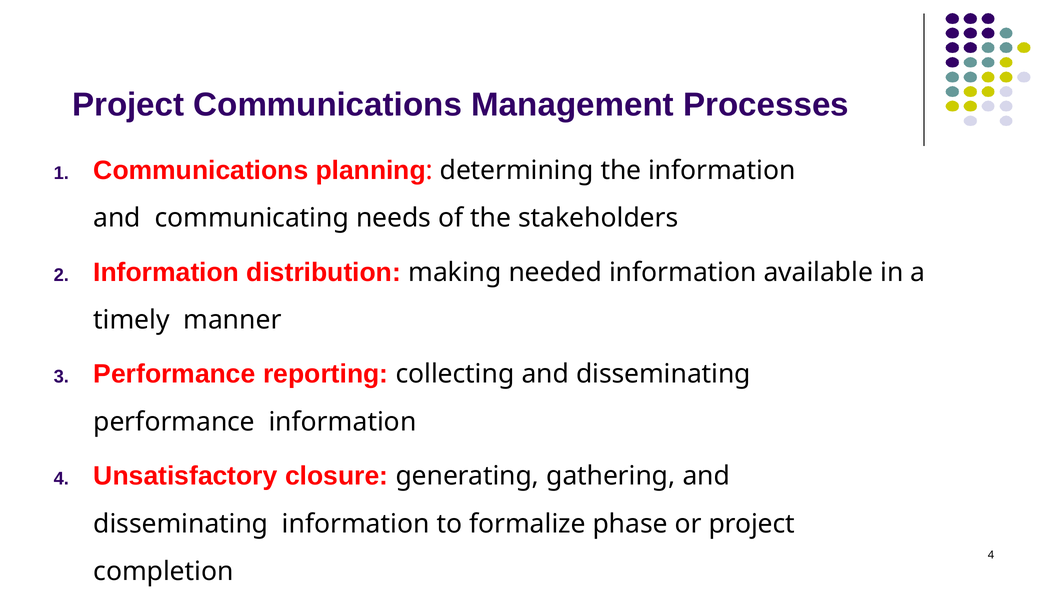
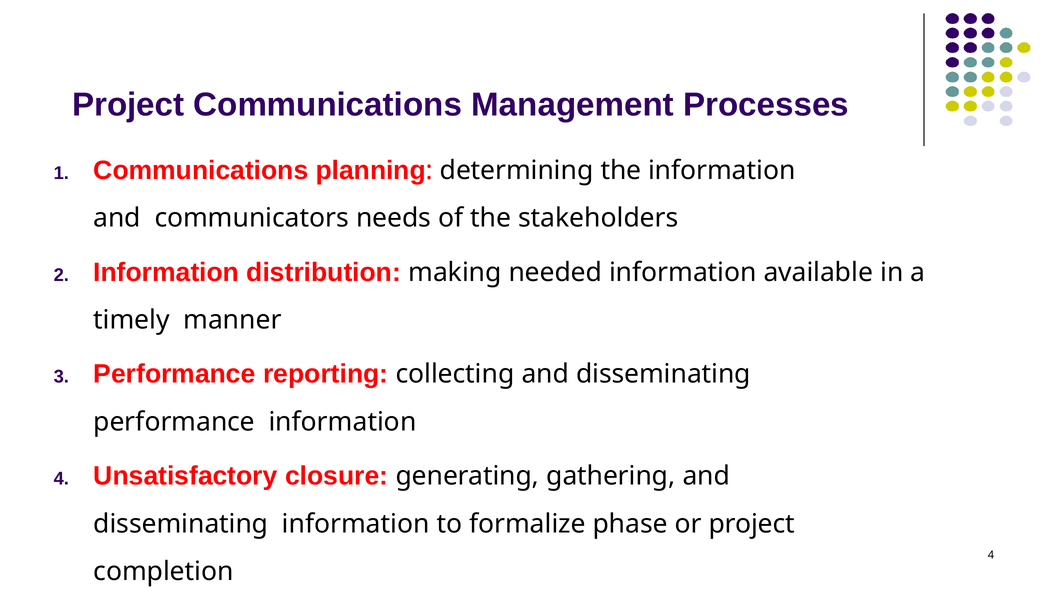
communicating: communicating -> communicators (252, 218)
